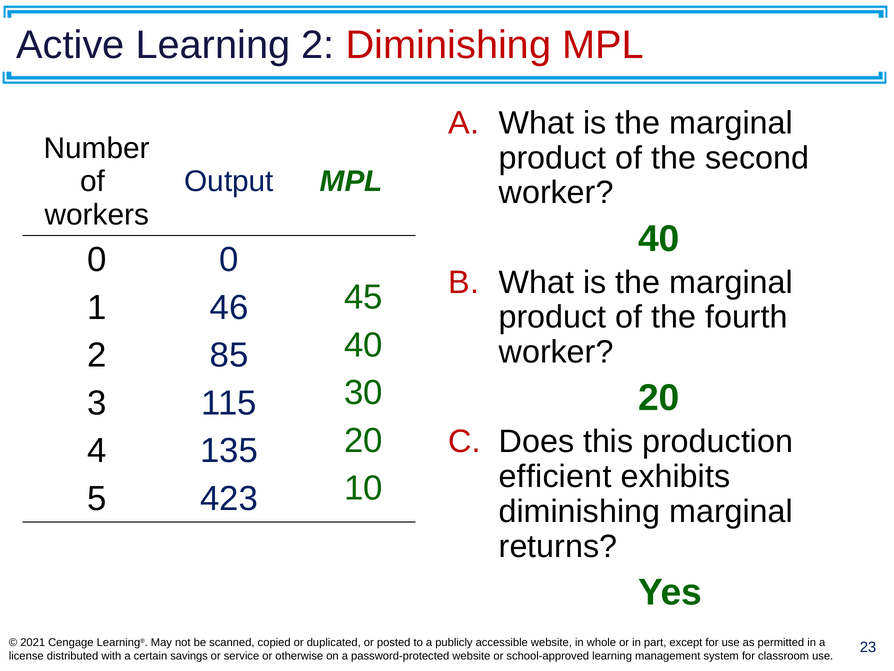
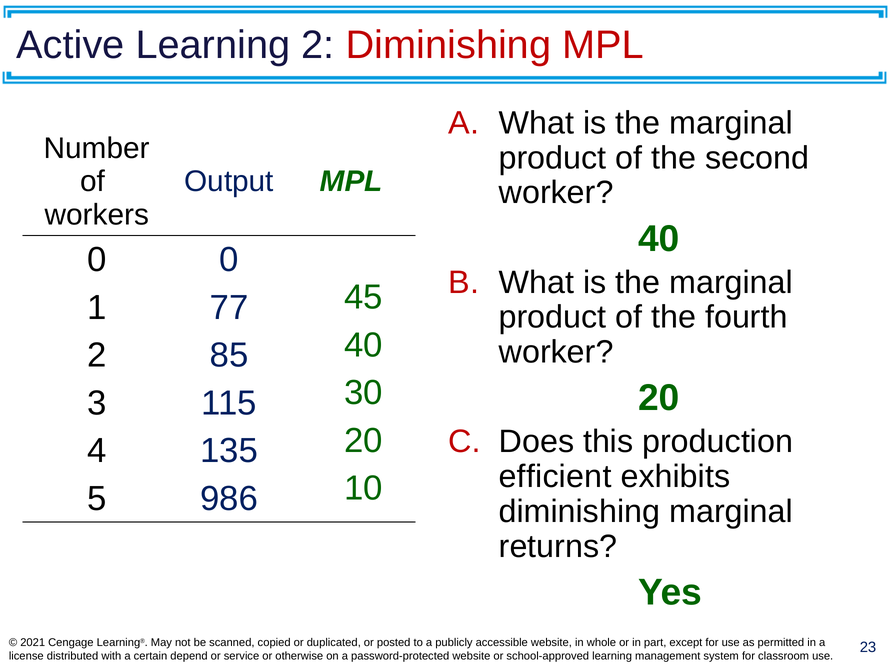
46: 46 -> 77 (229, 307)
423: 423 -> 986 (229, 498)
savings: savings -> depend (189, 656)
